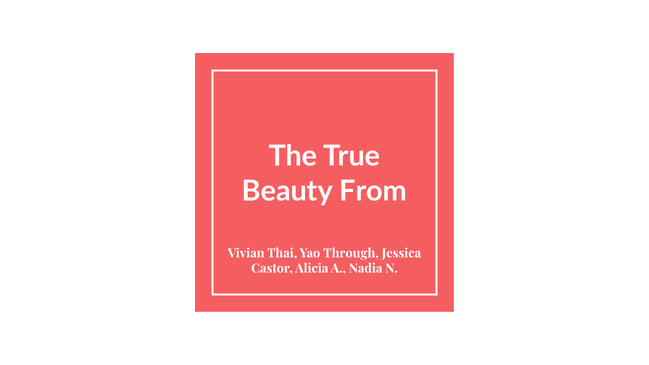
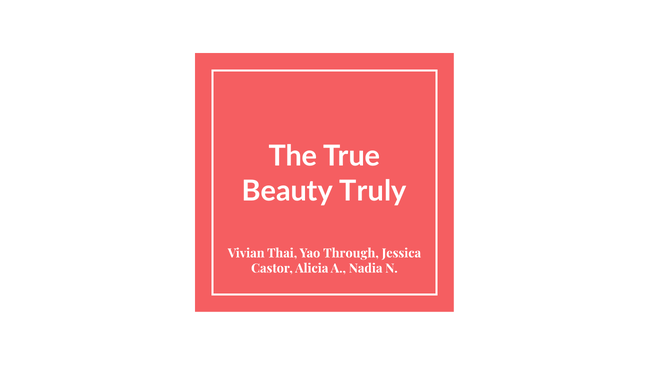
From: From -> Truly (373, 191)
